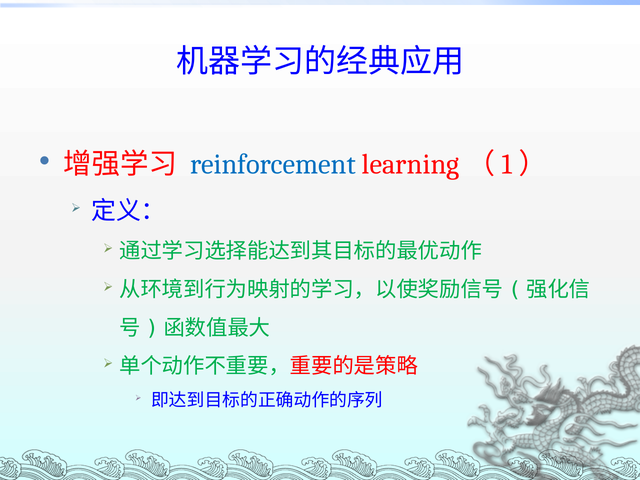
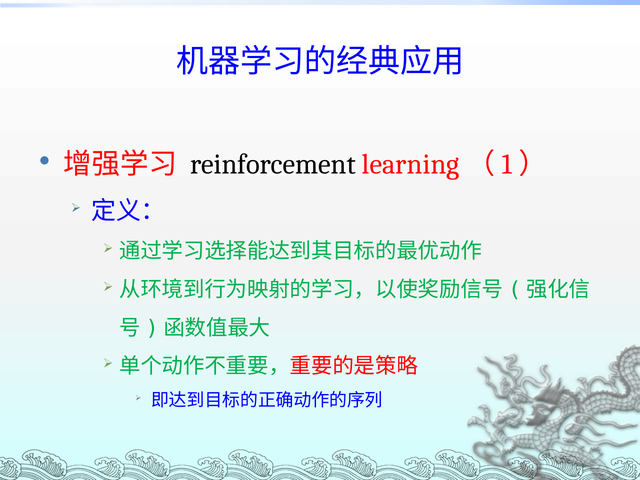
reinforcement colour: blue -> black (273, 164)
